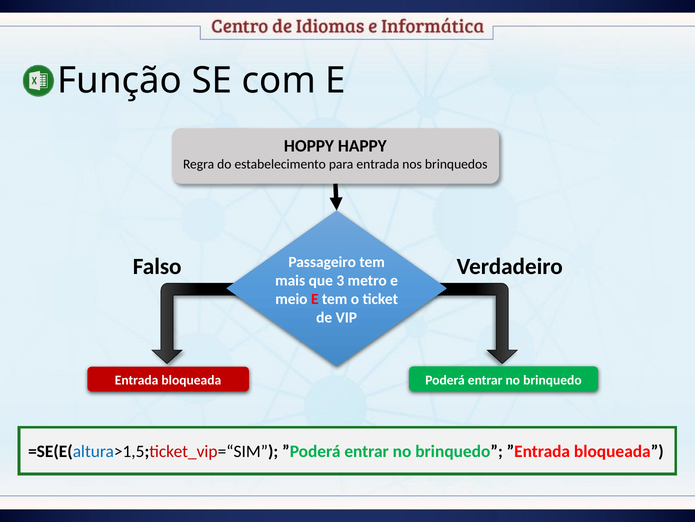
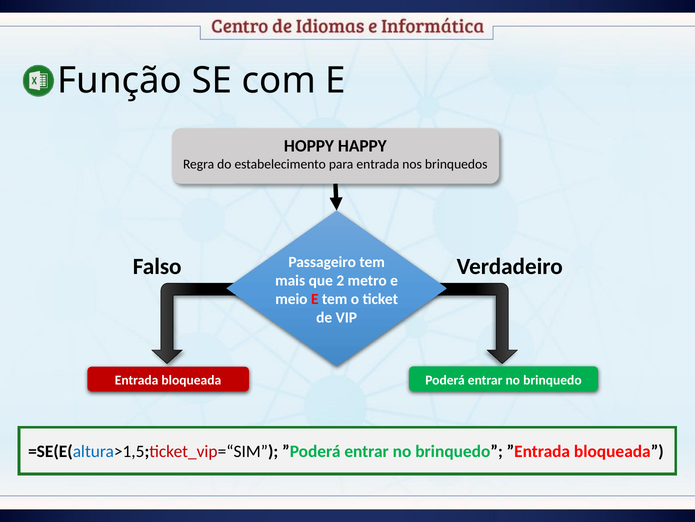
3: 3 -> 2 (340, 280)
